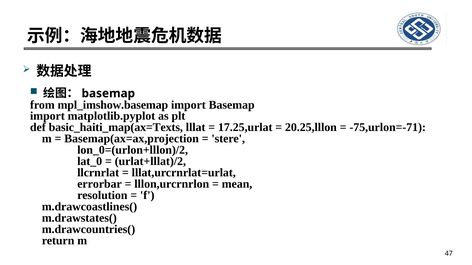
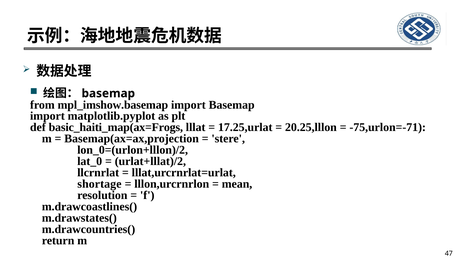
basic_haiti_map(ax=Texts: basic_haiti_map(ax=Texts -> basic_haiti_map(ax=Frogs (116, 128)
errorbar: errorbar -> shortage (99, 184)
